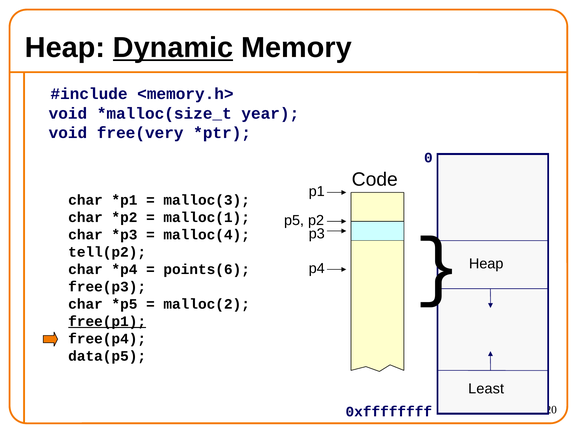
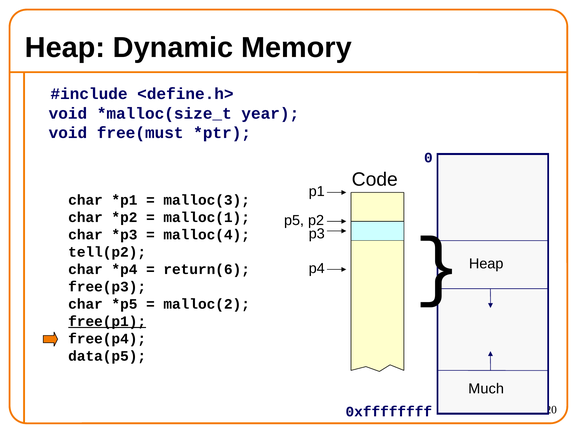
Dynamic underline: present -> none (173, 48)
<memory.h>: <memory.h> -> <define.h> (185, 94)
free(very: free(very -> free(must (140, 133)
points(6: points(6 -> return(6 (207, 269)
Least: Least -> Much (486, 388)
